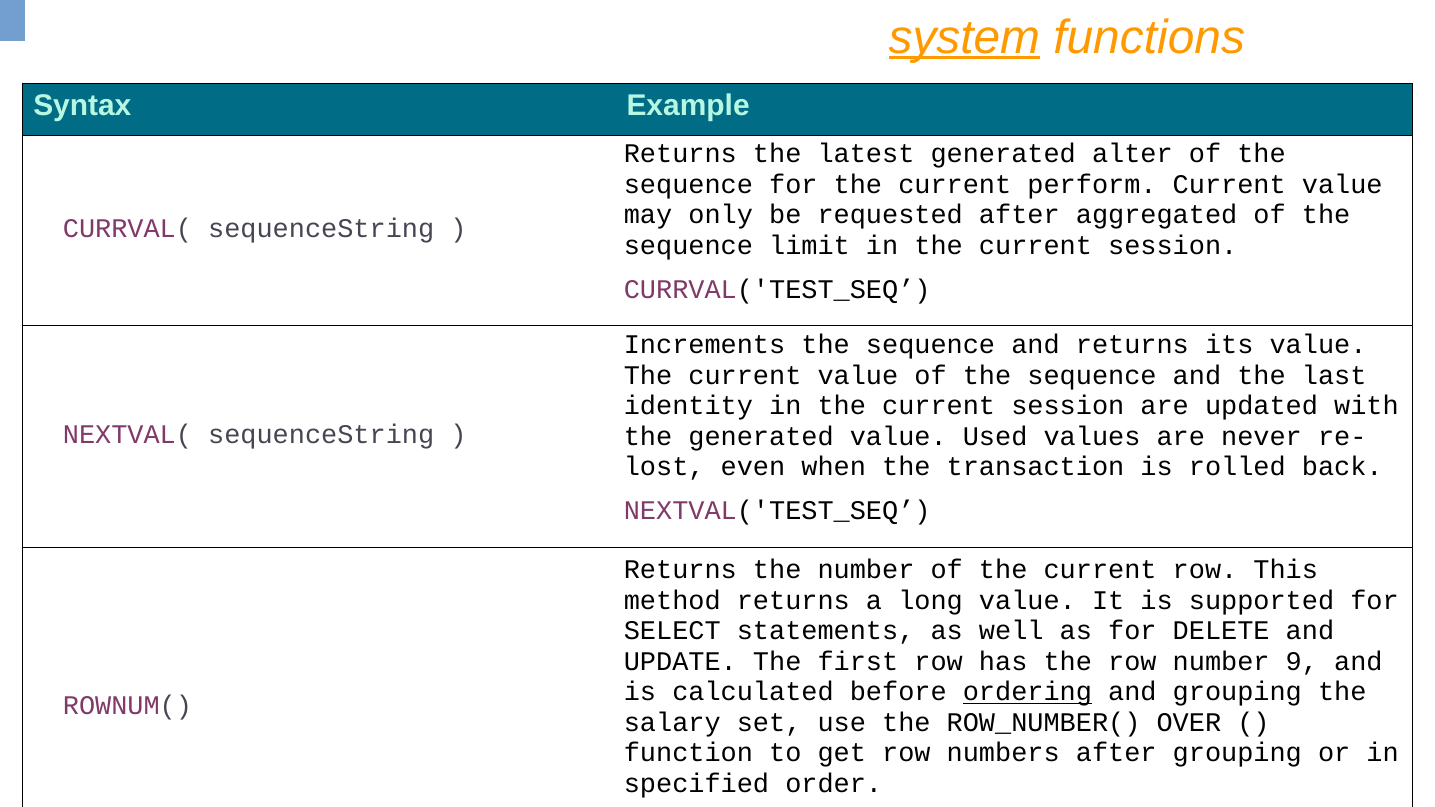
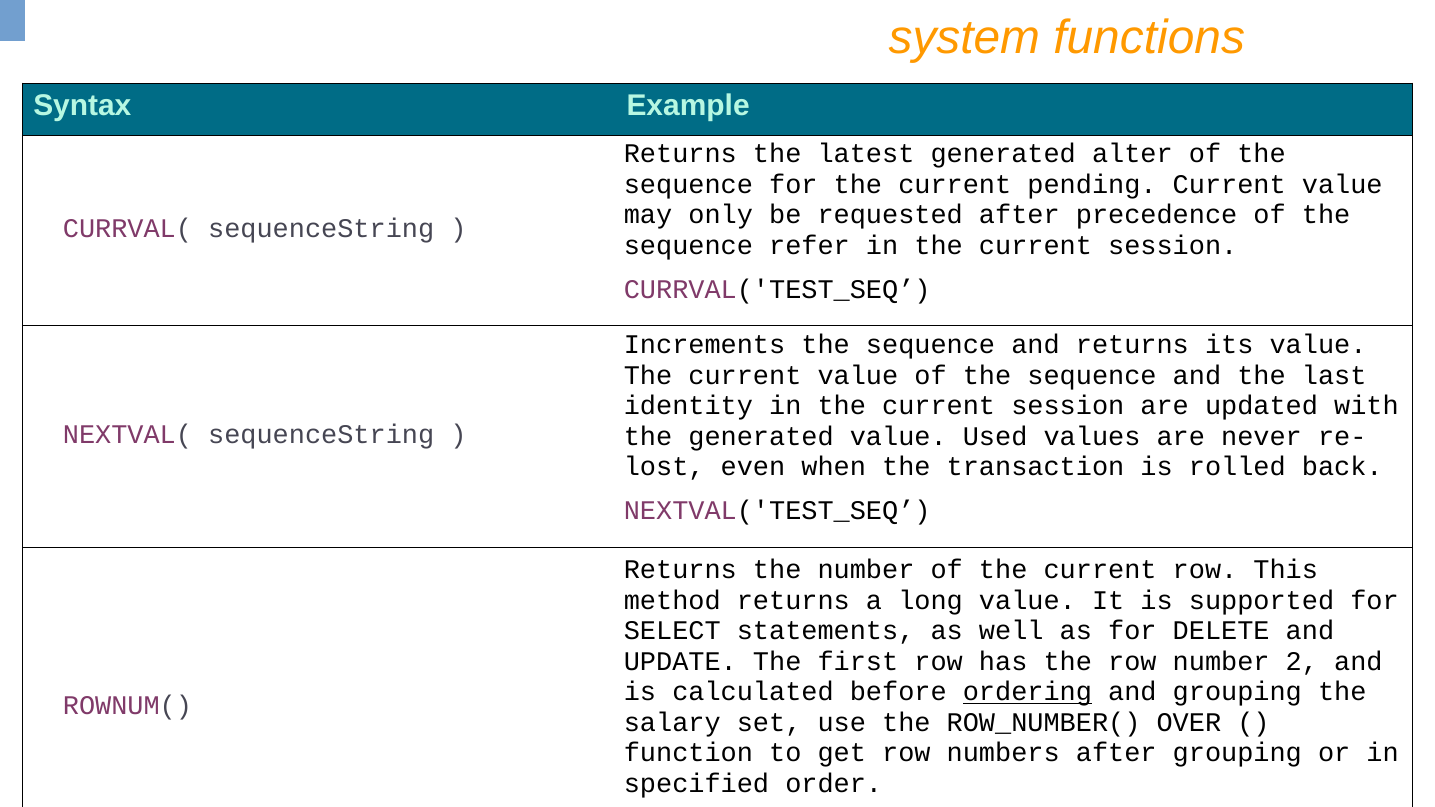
system underline: present -> none (964, 37)
perform: perform -> pending (1092, 184)
aggregated: aggregated -> precedence (1157, 215)
limit: limit -> refer (809, 245)
9: 9 -> 2 (1302, 661)
